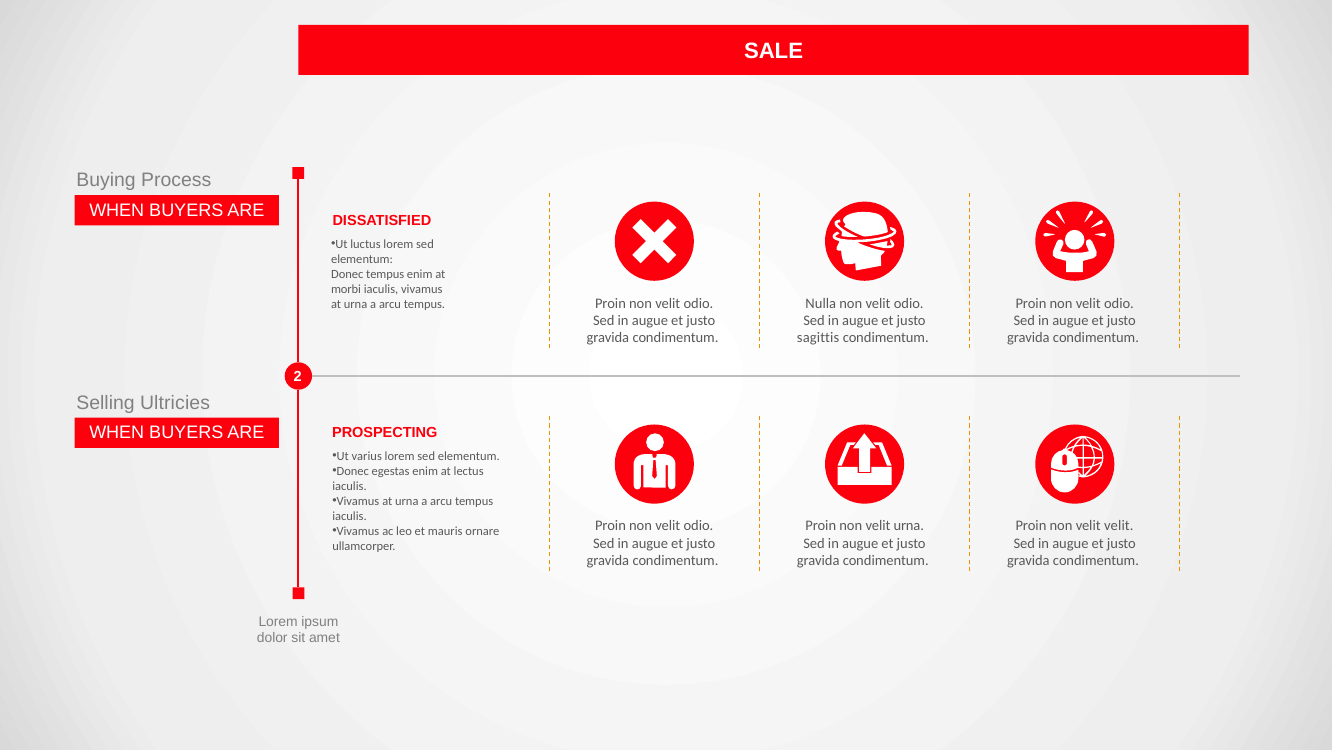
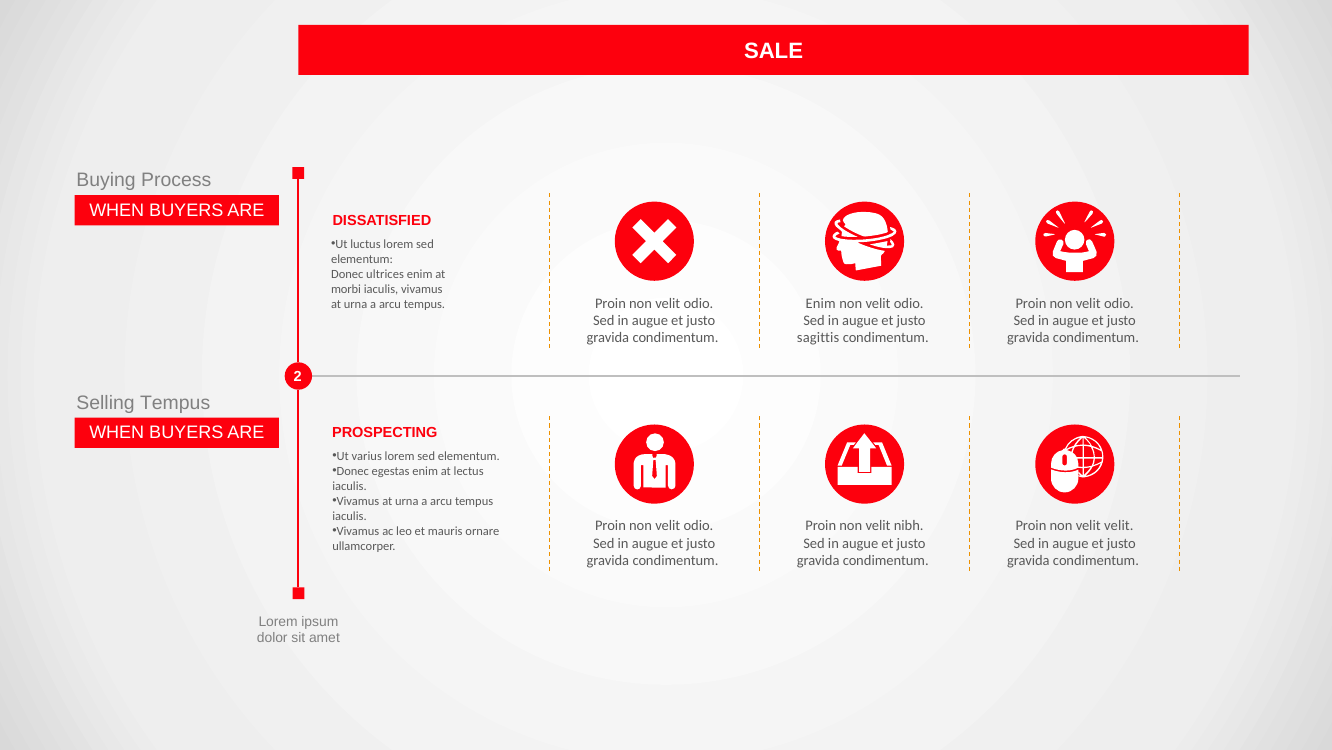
Donec tempus: tempus -> ultrices (385, 274)
Nulla: Nulla -> Enim (821, 303)
Selling Ultricies: Ultricies -> Tempus (175, 402)
velit urna: urna -> nibh (909, 526)
